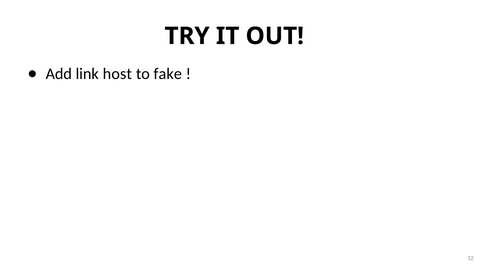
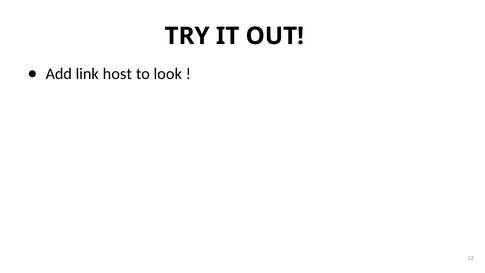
fake: fake -> look (168, 74)
